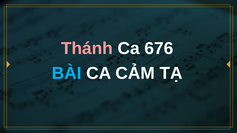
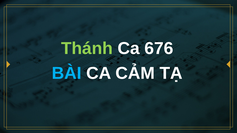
Thánh colour: pink -> light green (87, 48)
